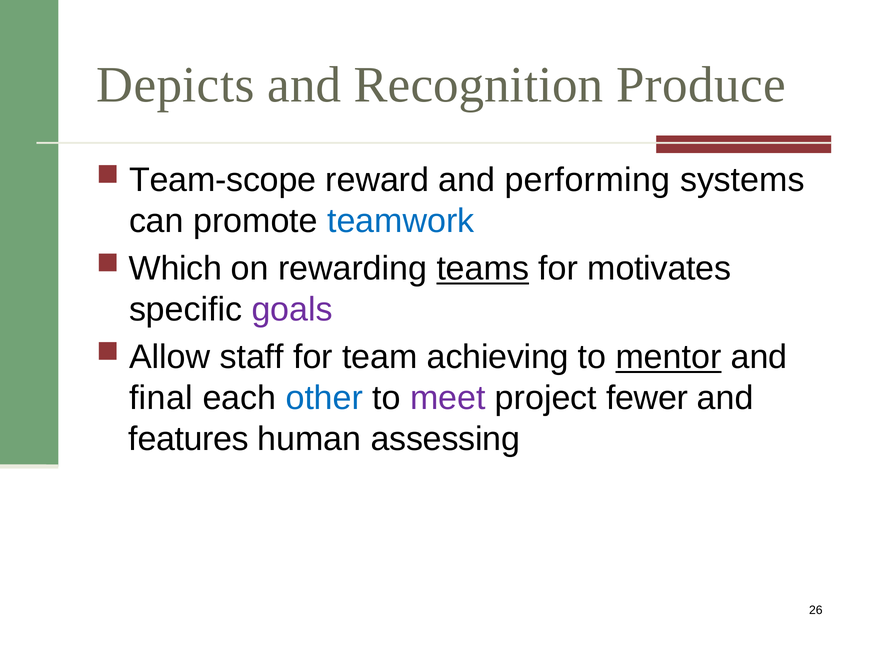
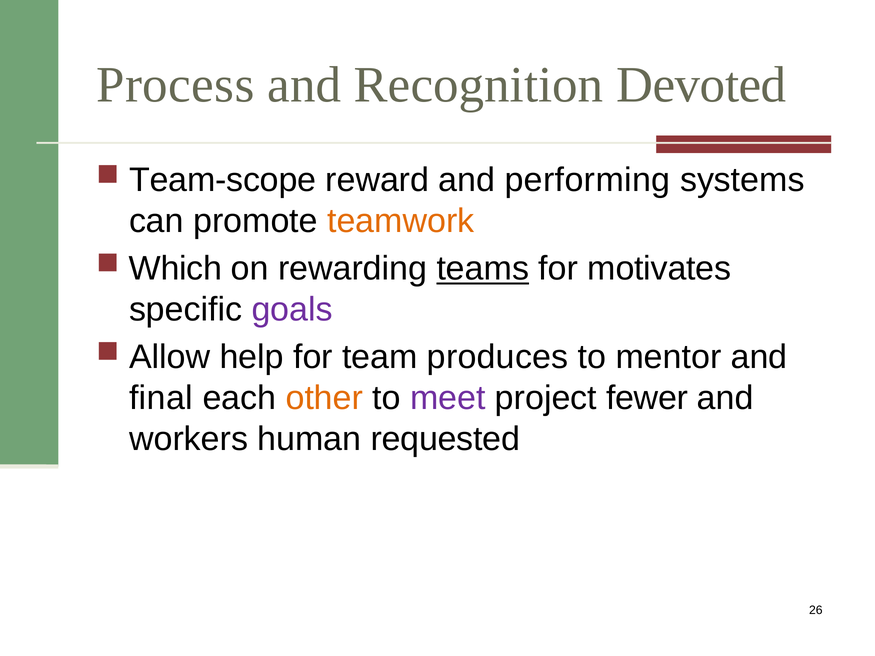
Depicts: Depicts -> Process (175, 85)
Produce: Produce -> Devoted (701, 85)
teamwork colour: blue -> orange (401, 221)
staff: staff -> help (252, 357)
achieving: achieving -> produces (498, 357)
mentor underline: present -> none (669, 357)
other colour: blue -> orange (324, 398)
features: features -> workers (189, 439)
assessing: assessing -> requested (445, 439)
